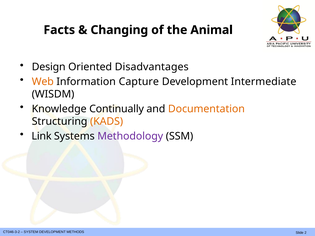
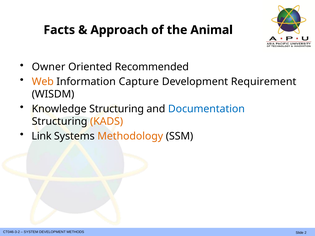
Changing: Changing -> Approach (119, 30)
Design: Design -> Owner (49, 67)
Disadvantages: Disadvantages -> Recommended (152, 67)
Intermediate: Intermediate -> Requirement (264, 82)
Knowledge Continually: Continually -> Structuring (117, 109)
Documentation colour: orange -> blue (206, 109)
Methodology colour: purple -> orange (130, 136)
